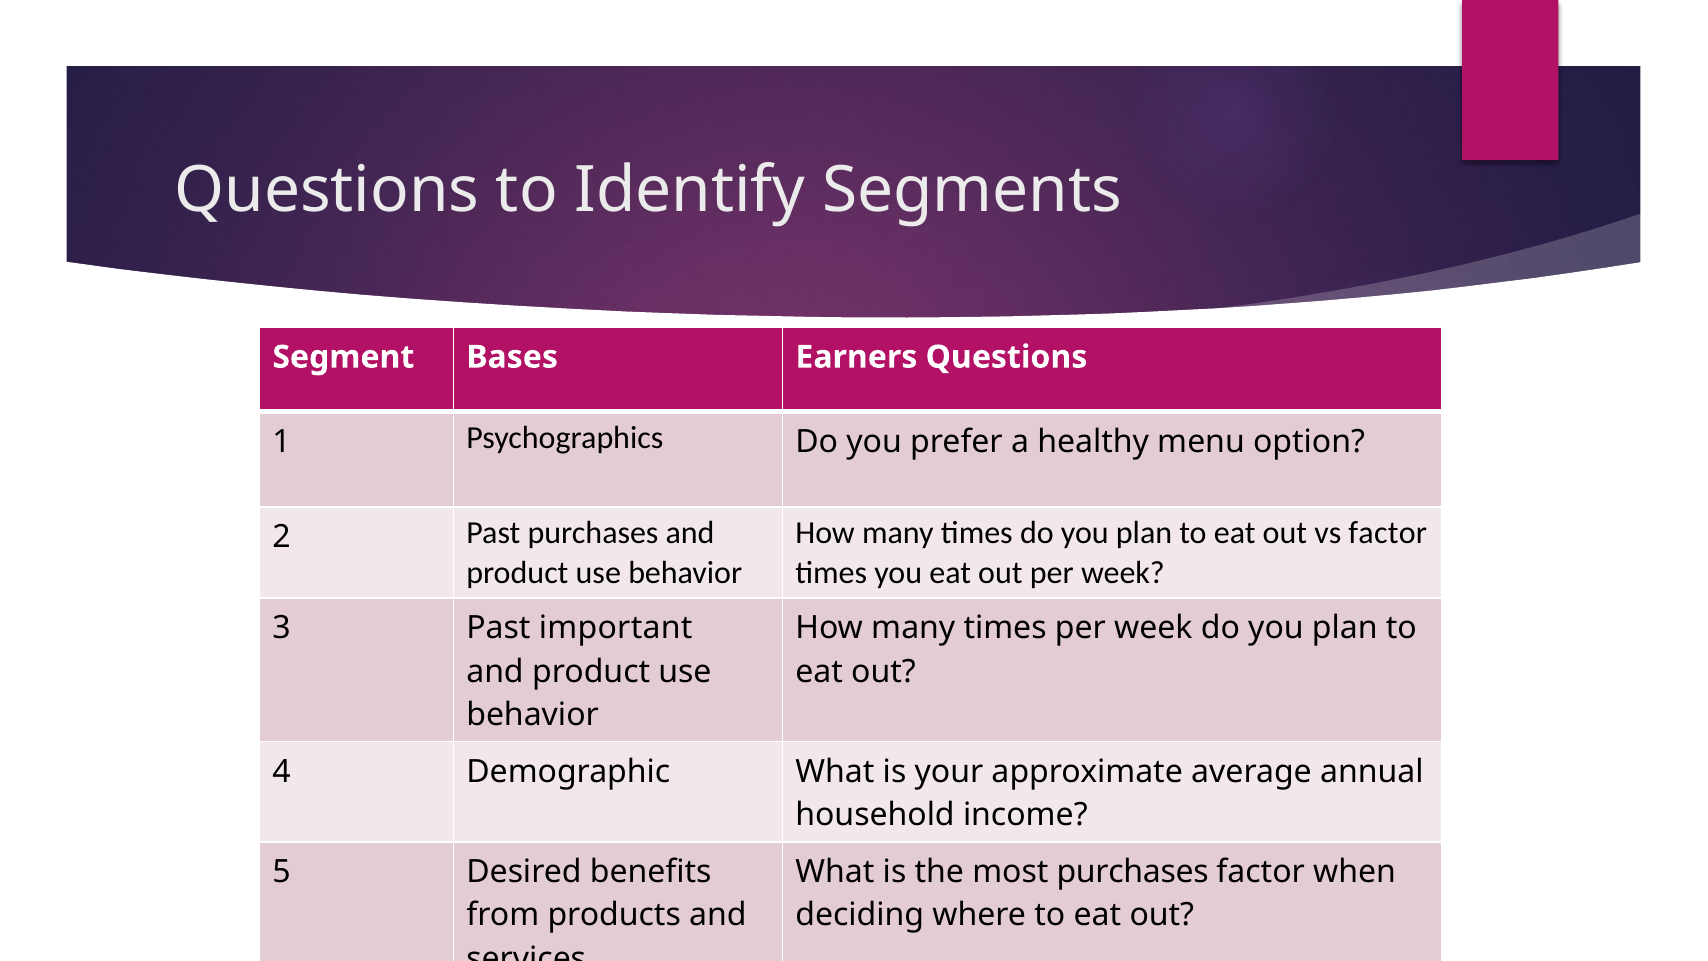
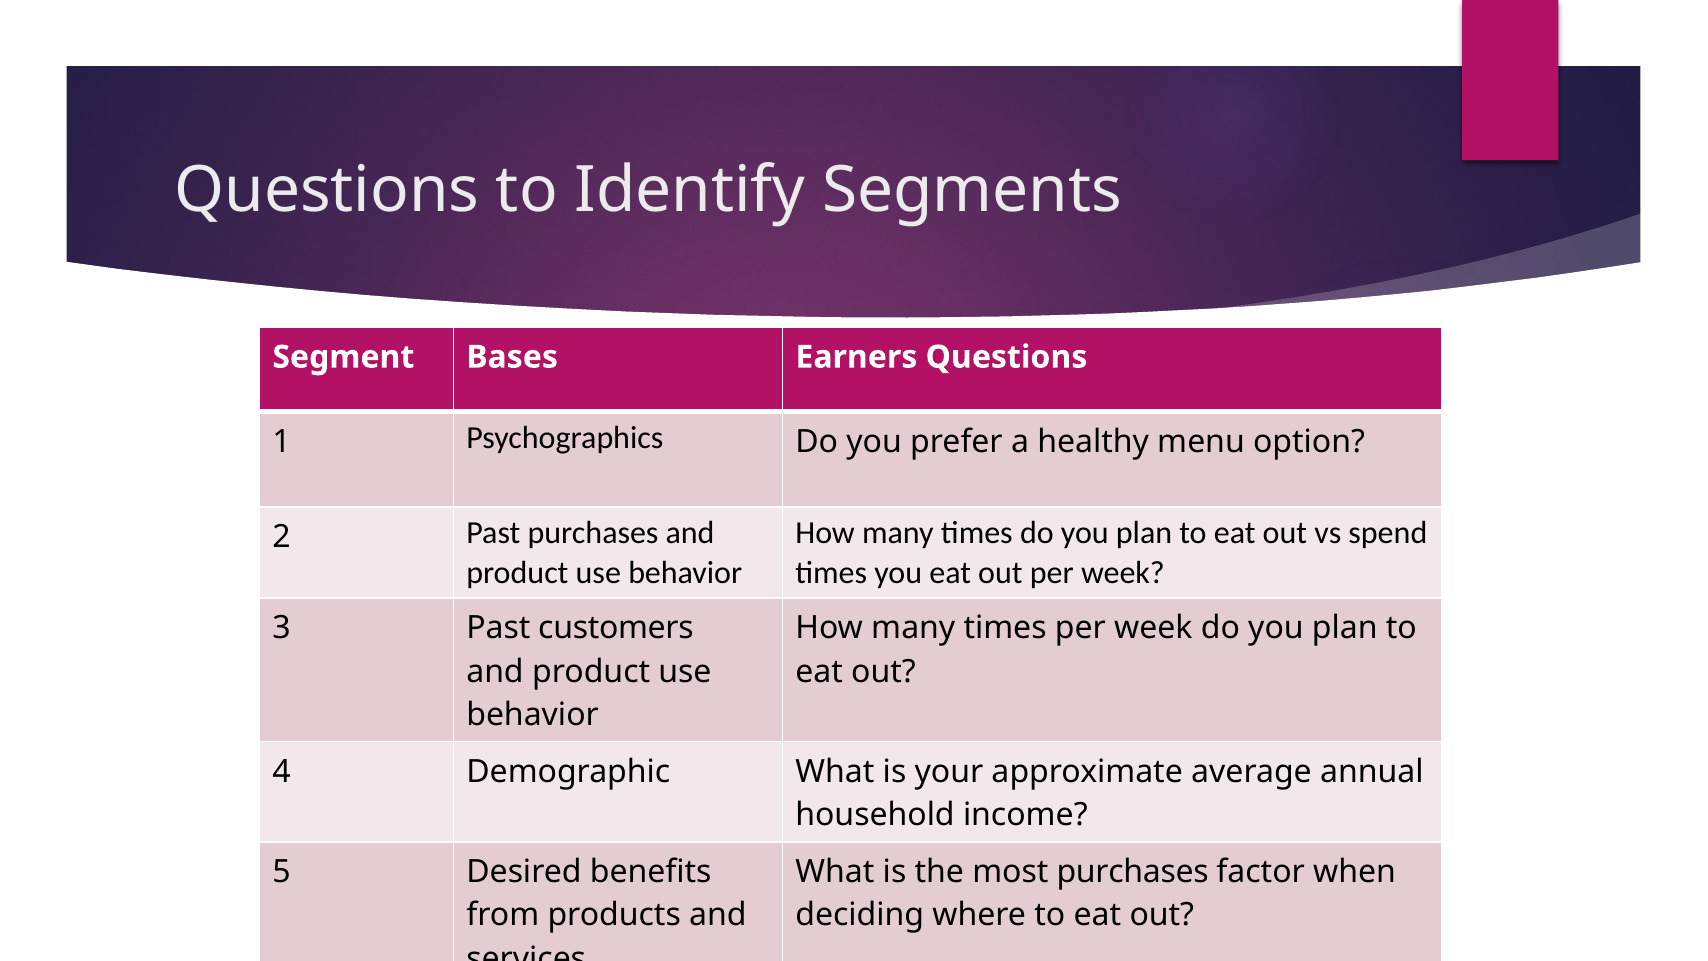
vs factor: factor -> spend (1388, 533)
important: important -> customers (616, 628)
